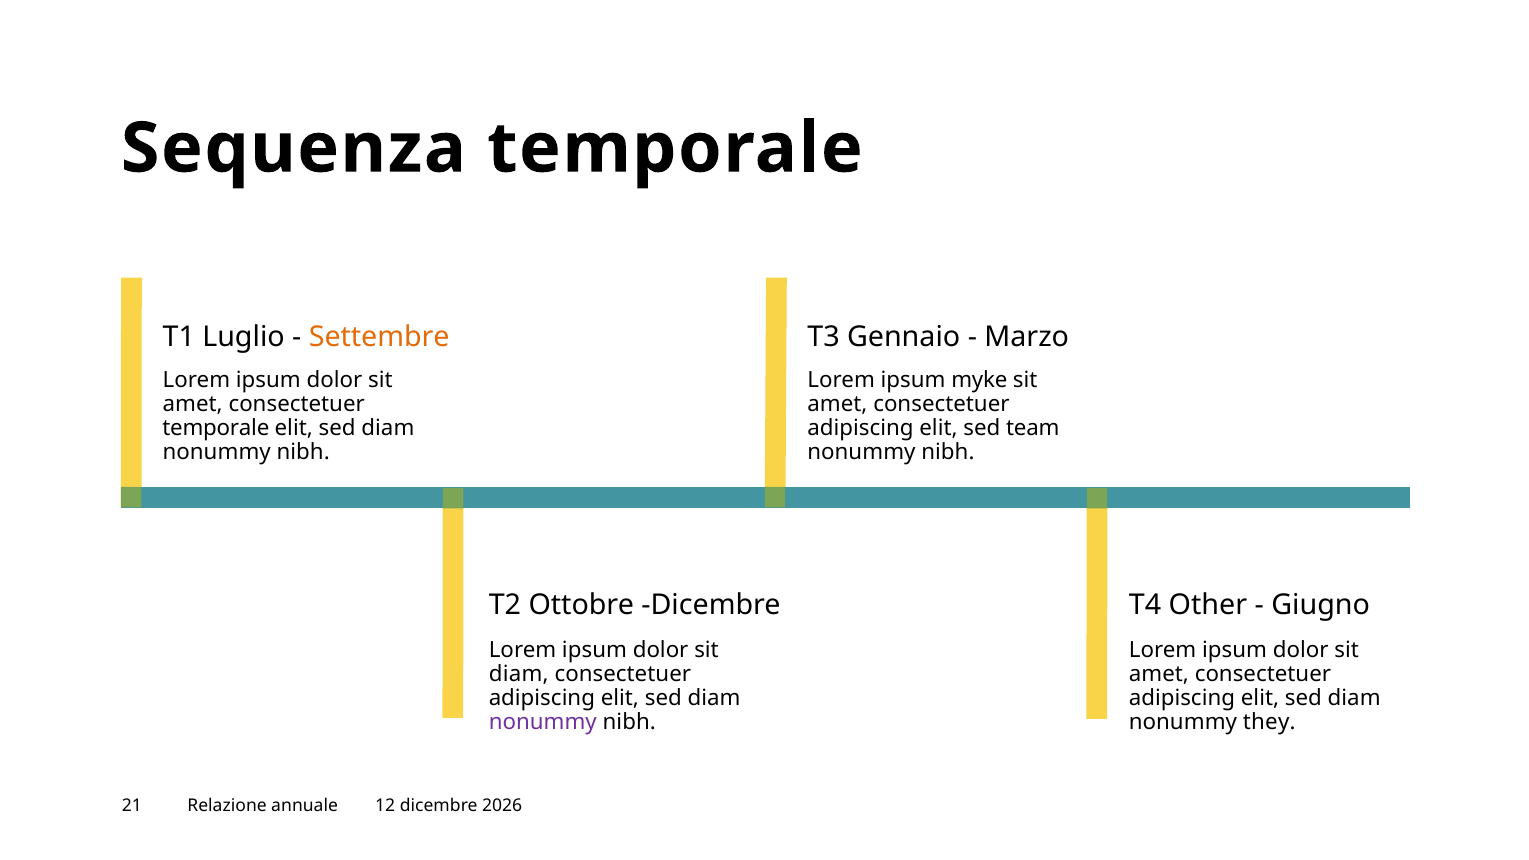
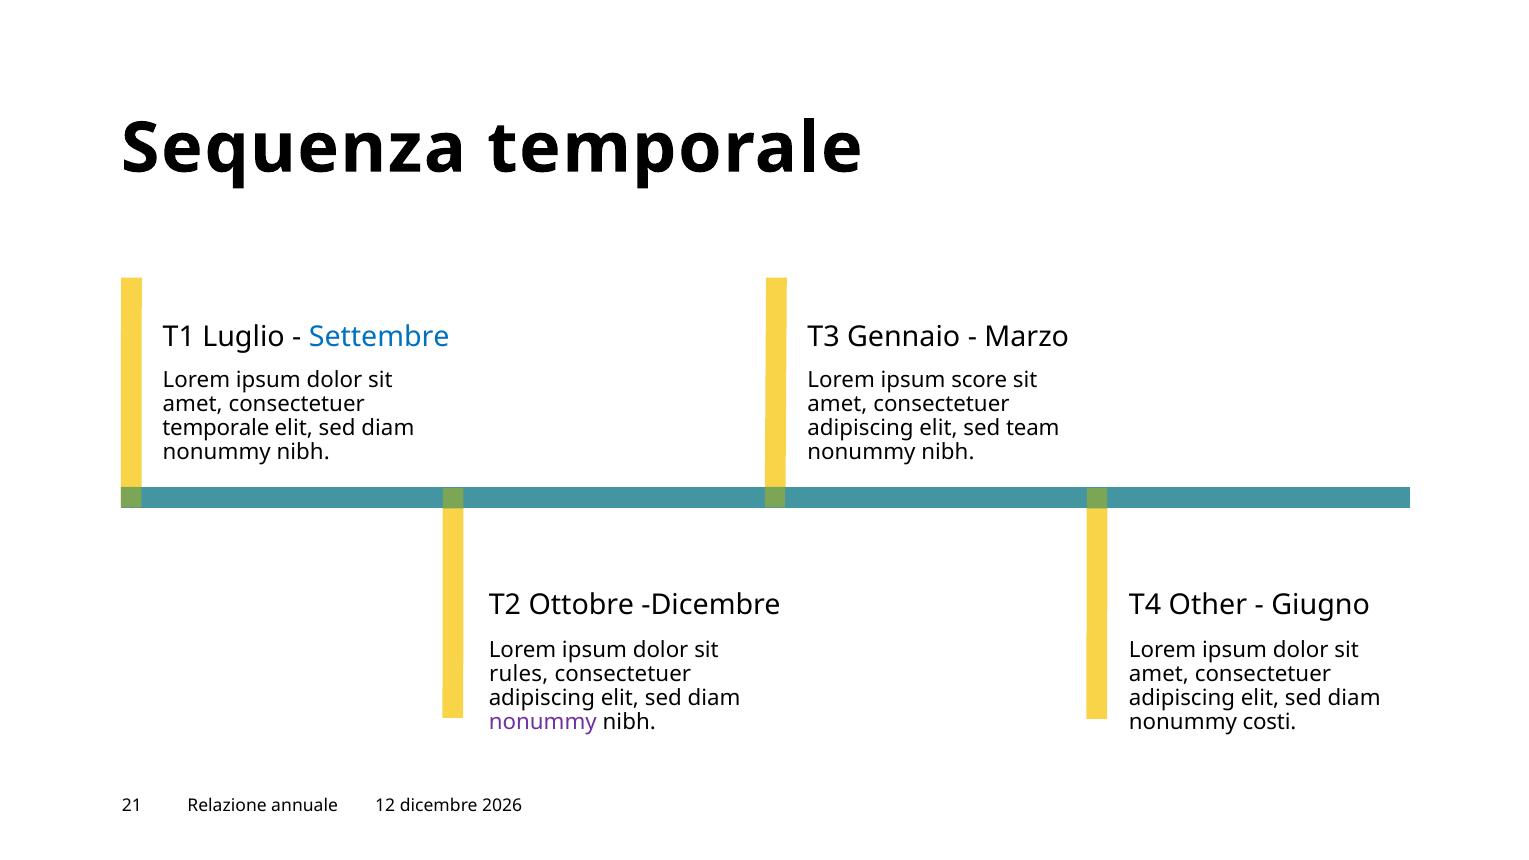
Settembre colour: orange -> blue (379, 337)
myke: myke -> score (979, 380)
diam: diam -> rules (519, 674)
they: they -> costi (1269, 722)
